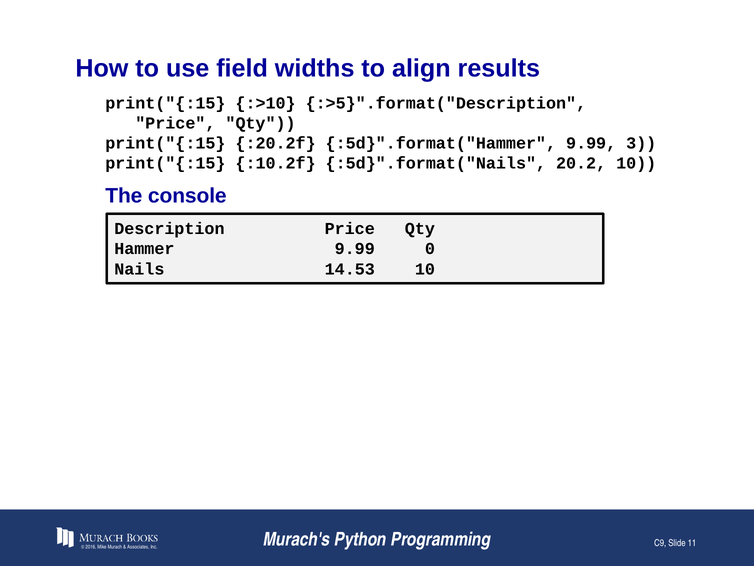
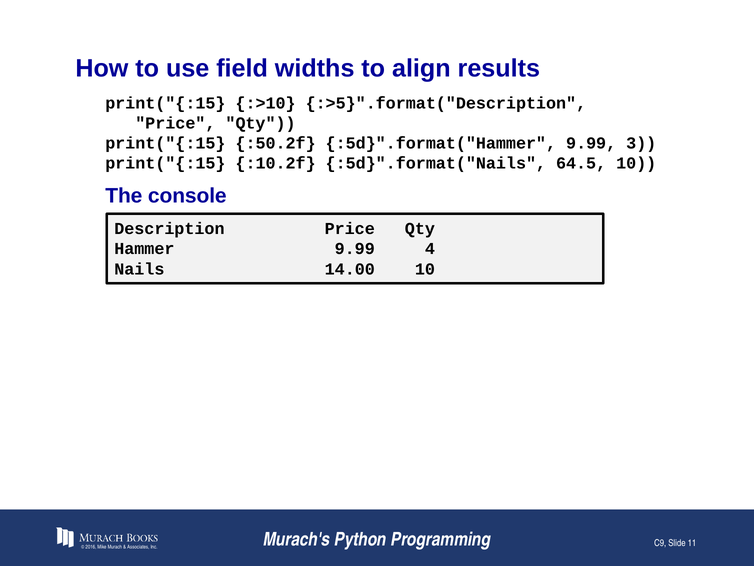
:20.2f: :20.2f -> :50.2f (276, 143)
20.2: 20.2 -> 64.5 (581, 163)
0: 0 -> 4 (430, 249)
14.53: 14.53 -> 14.00 (350, 269)
